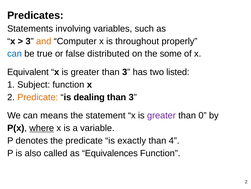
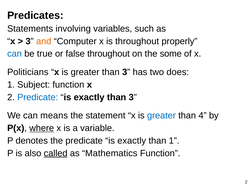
false distributed: distributed -> throughout (108, 54)
Equivalent: Equivalent -> Politicians (28, 72)
listed: listed -> does (178, 72)
Predicate colour: orange -> blue (38, 97)
dealing: dealing -> exactly (89, 97)
greater colour: purple -> blue (161, 115)
0: 0 -> 4 (203, 115)
than 4: 4 -> 1 (174, 140)
called underline: none -> present (56, 153)
Equivalences: Equivalences -> Mathematics (110, 153)
